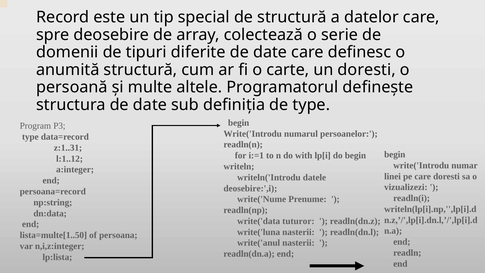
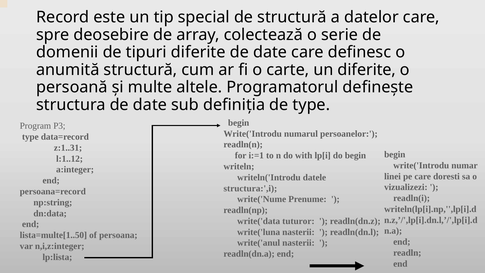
un doresti: doresti -> diferite (367, 70)
deosebire:',i: deosebire:',i -> structura:',i (250, 188)
